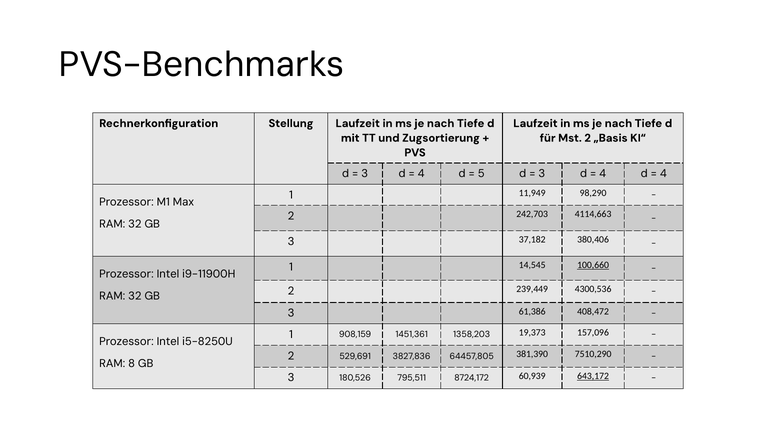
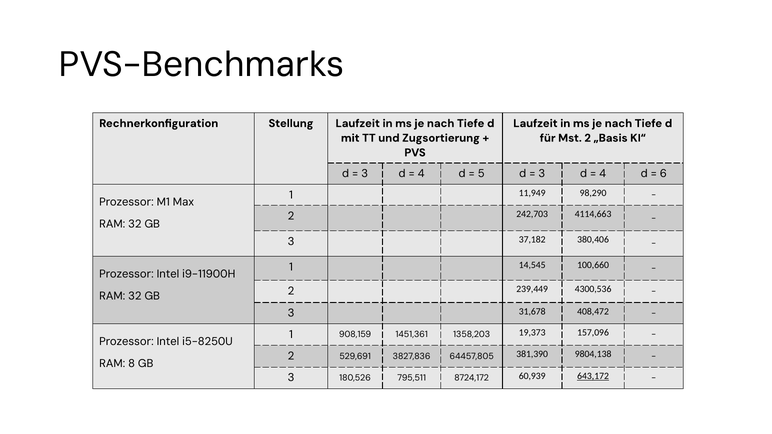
4: 4 -> 6 (663, 174)
100,660 underline: present -> none (593, 265)
61,386: 61,386 -> 31,678 (532, 312)
7510,290: 7510,290 -> 9804,138 (593, 354)
